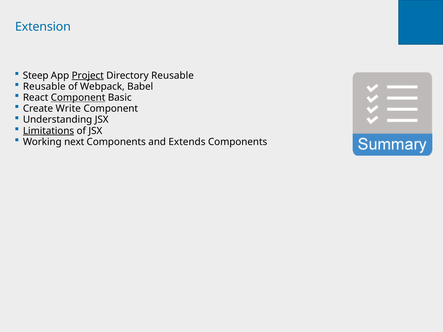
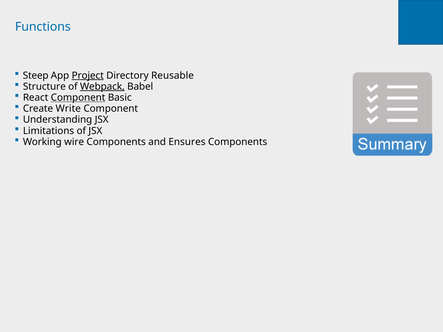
Extension: Extension -> Functions (43, 27)
Reusable: Reusable -> Structure (44, 87)
Webpack underline: none -> present (102, 87)
Limitations underline: present -> none (49, 131)
next: next -> wire (74, 142)
Extends: Extends -> Ensures (187, 142)
